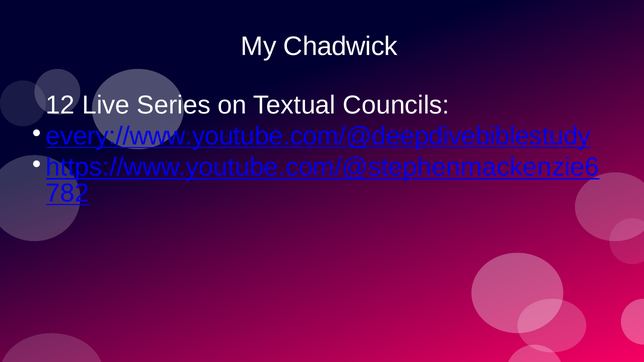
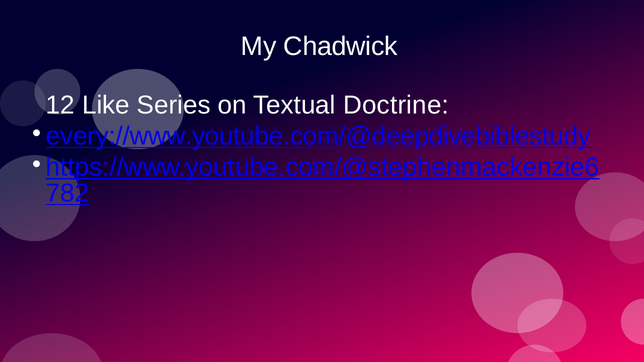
Live: Live -> Like (106, 105)
Councils: Councils -> Doctrine (396, 105)
